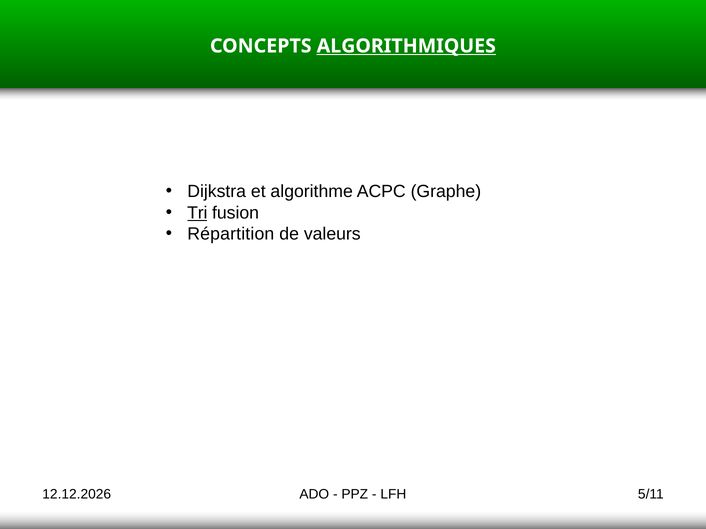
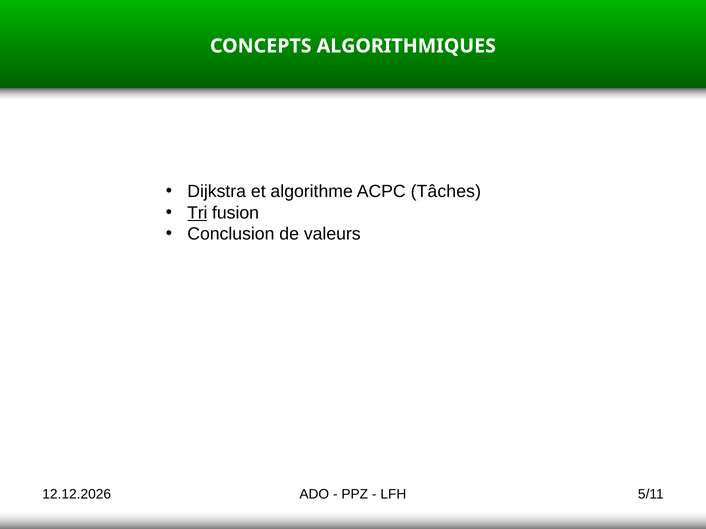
ALGORITHMIQUES underline: present -> none (406, 46)
Graphe: Graphe -> Tâches (446, 192)
Répartition: Répartition -> Conclusion (231, 234)
